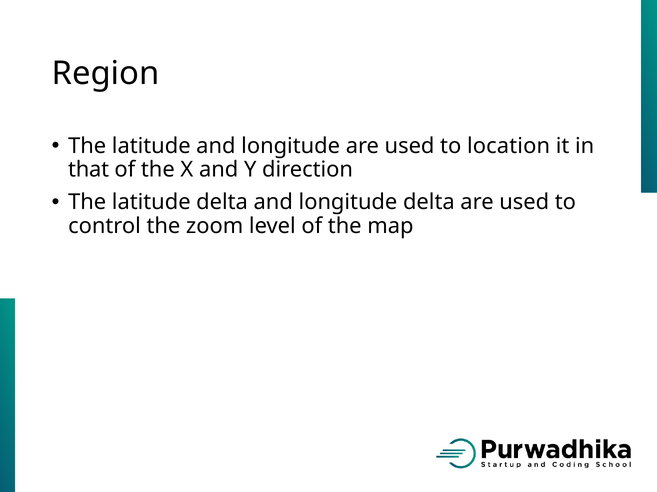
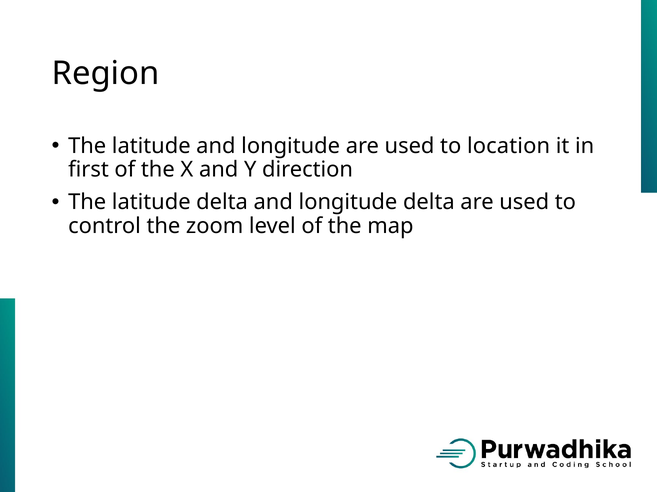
that: that -> first (88, 170)
